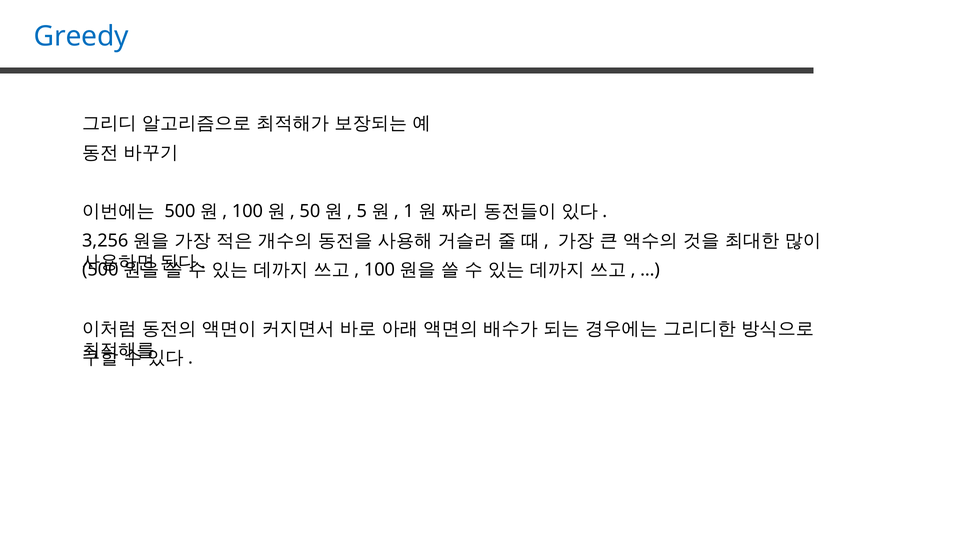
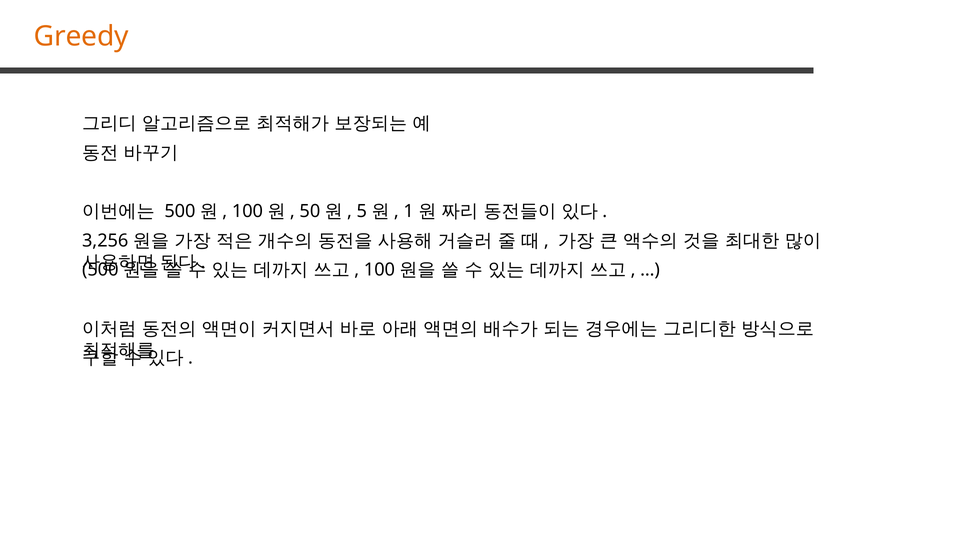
Greedy colour: blue -> orange (81, 37)
